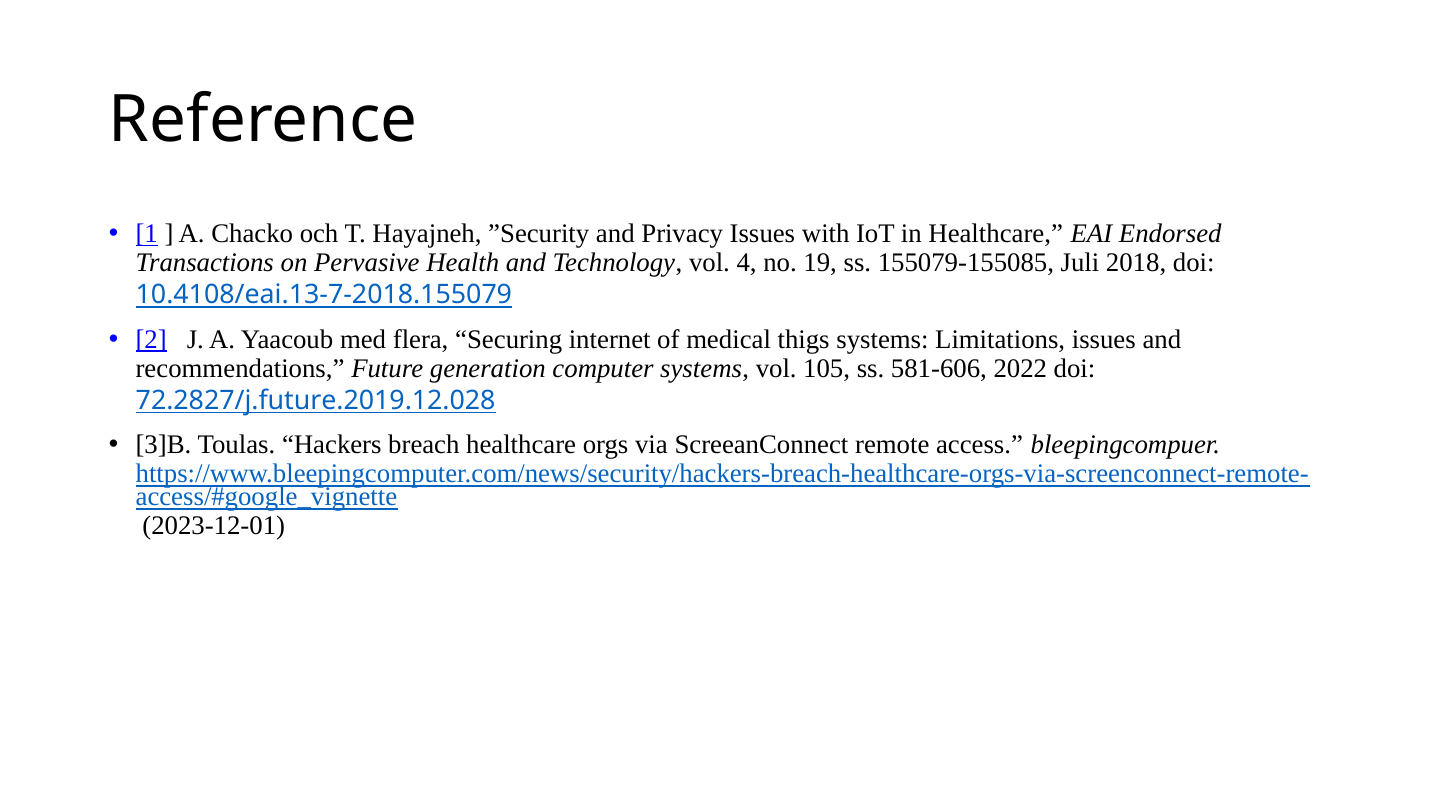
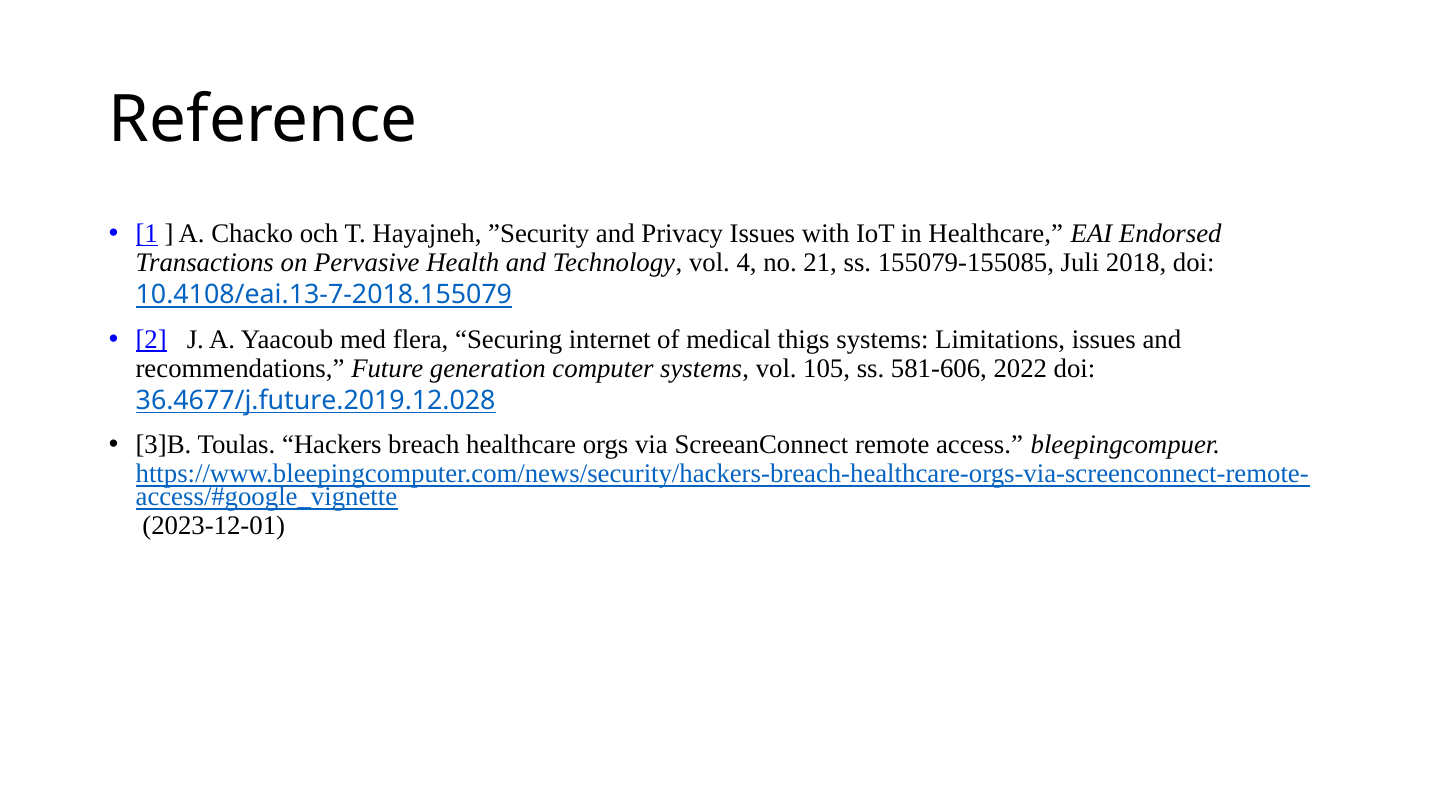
19: 19 -> 21 (820, 263)
72.2827/j.future.2019.12.028: 72.2827/j.future.2019.12.028 -> 36.4677/j.future.2019.12.028 (316, 400)
